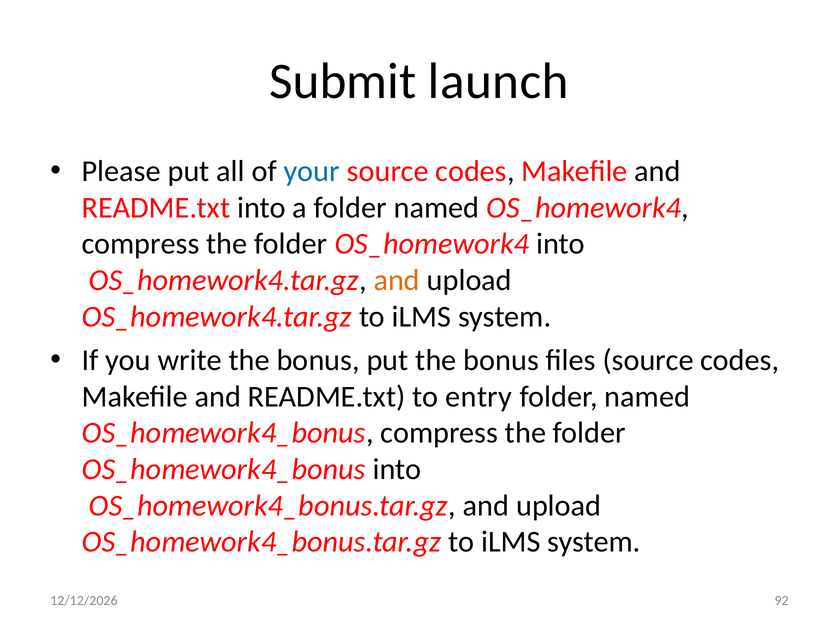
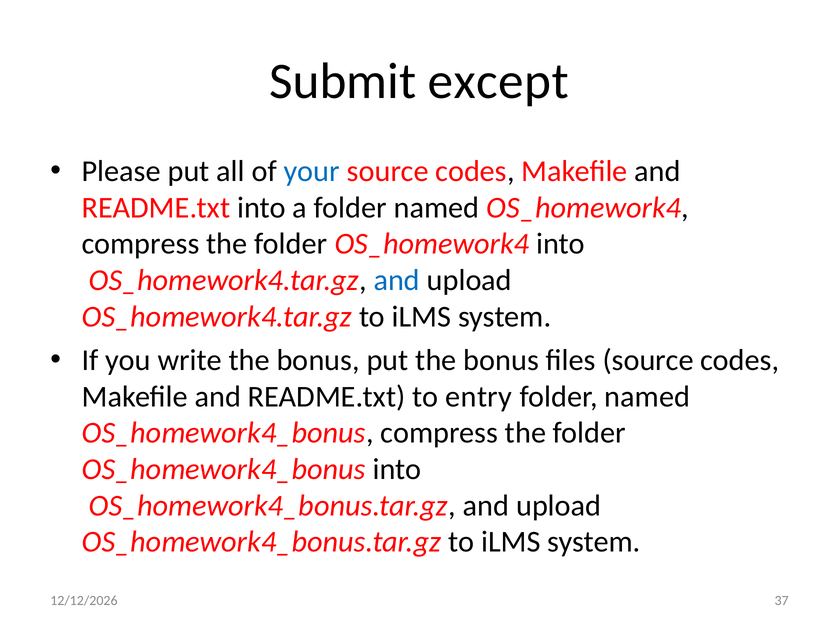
launch: launch -> except (498, 81)
and colour: orange -> blue (397, 280)
92: 92 -> 37 (782, 601)
